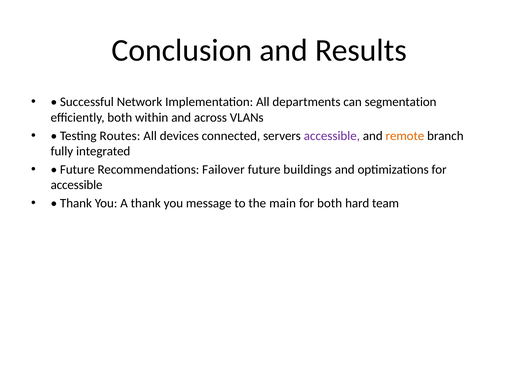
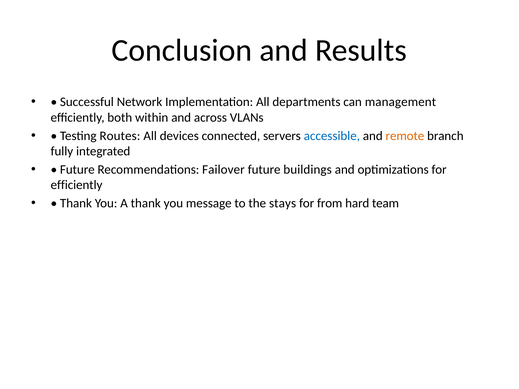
segmentation: segmentation -> management (400, 102)
accessible colour: purple -> blue (332, 136)
accessible: accessible -> efficiently (77, 185)
main: main -> stays (283, 203)
for both: both -> from (330, 203)
